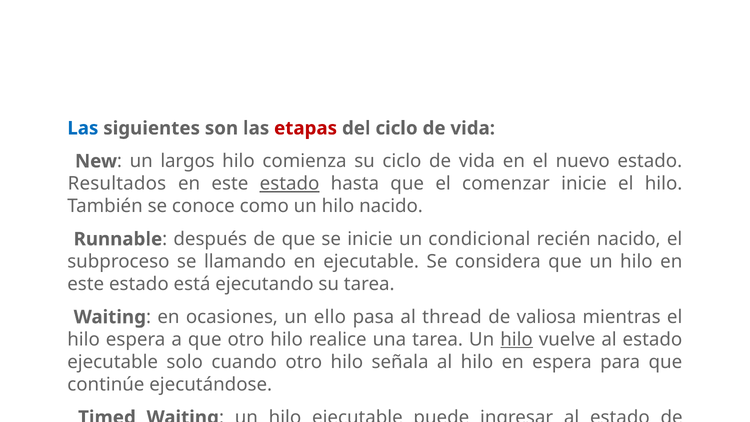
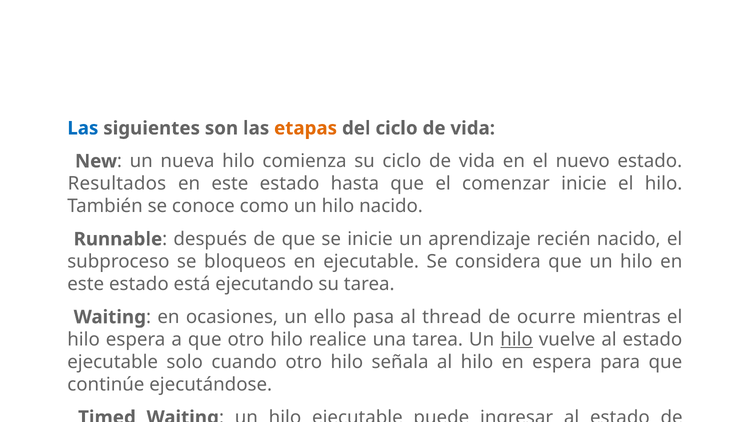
etapas colour: red -> orange (306, 128)
largos: largos -> nueva (187, 161)
estado underline: present -> none (290, 184)
condicional: condicional -> aprendizaje (480, 239)
llamando: llamando -> bloqueos (245, 262)
valiosa: valiosa -> ocurre (546, 317)
